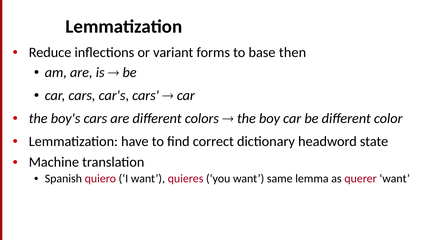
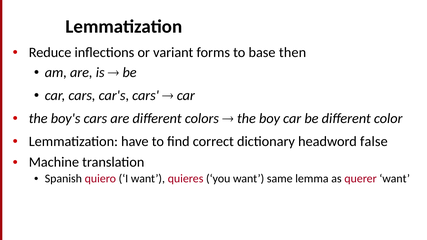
state: state -> false (374, 141)
